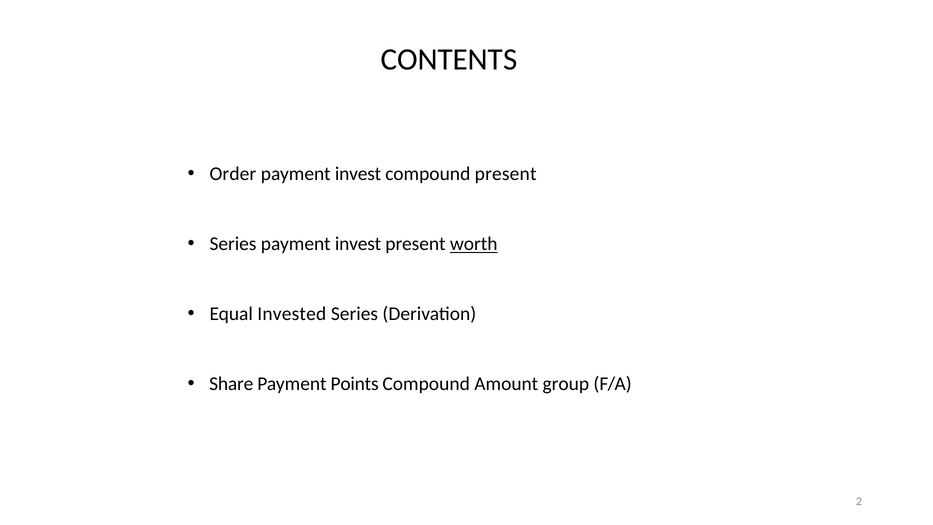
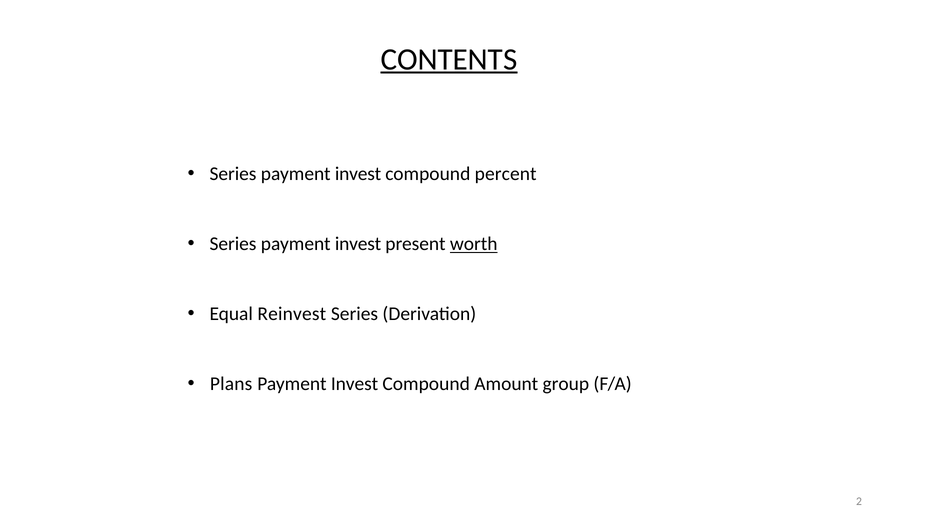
CONTENTS underline: none -> present (449, 59)
Order: Order -> Series (233, 174)
compound present: present -> percent (506, 174)
Invested: Invested -> Reinvest (292, 314)
Share: Share -> Plans (231, 384)
Points: Points -> Invest (355, 384)
